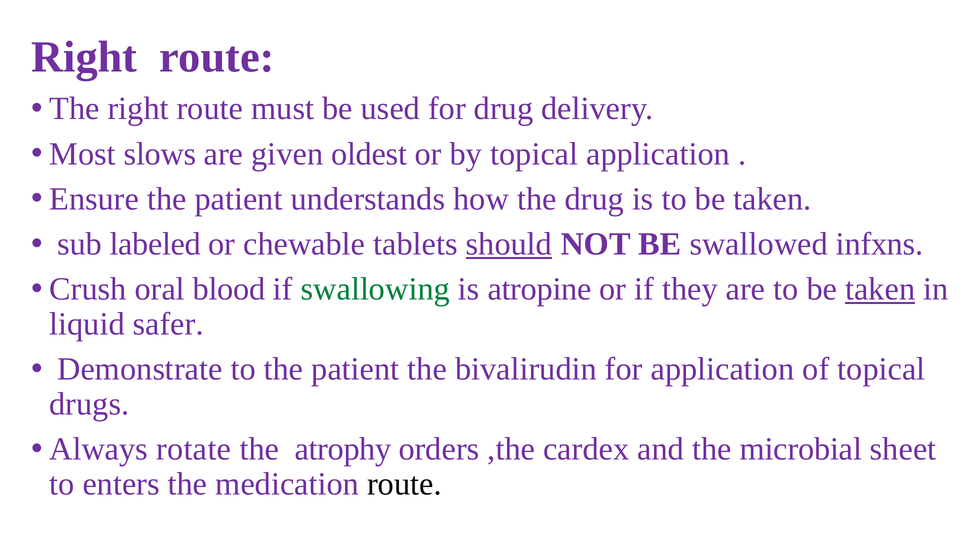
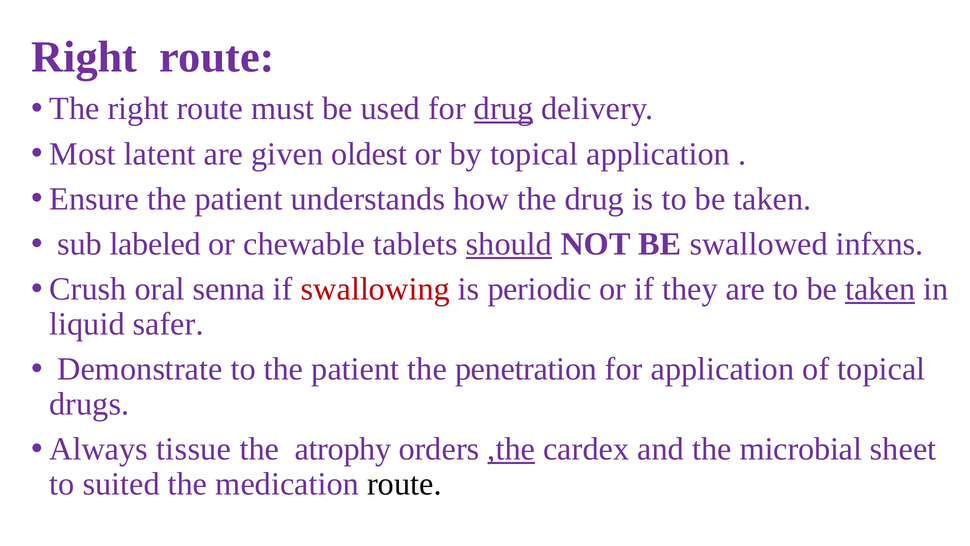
drug underline: none -> present (504, 109)
slows: slows -> latent (160, 154)
blood: blood -> senna (229, 289)
swallowing colour: green -> red (375, 289)
atropine: atropine -> periodic (539, 289)
bivalirudin: bivalirudin -> penetration (526, 369)
rotate: rotate -> tissue (194, 449)
,the underline: none -> present (511, 449)
enters: enters -> suited (121, 484)
